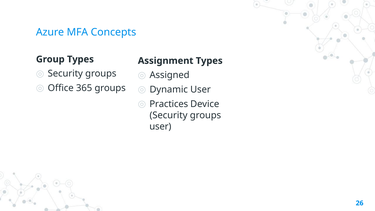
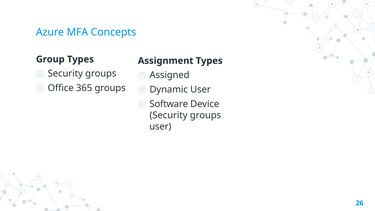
Practices: Practices -> Software (169, 104)
